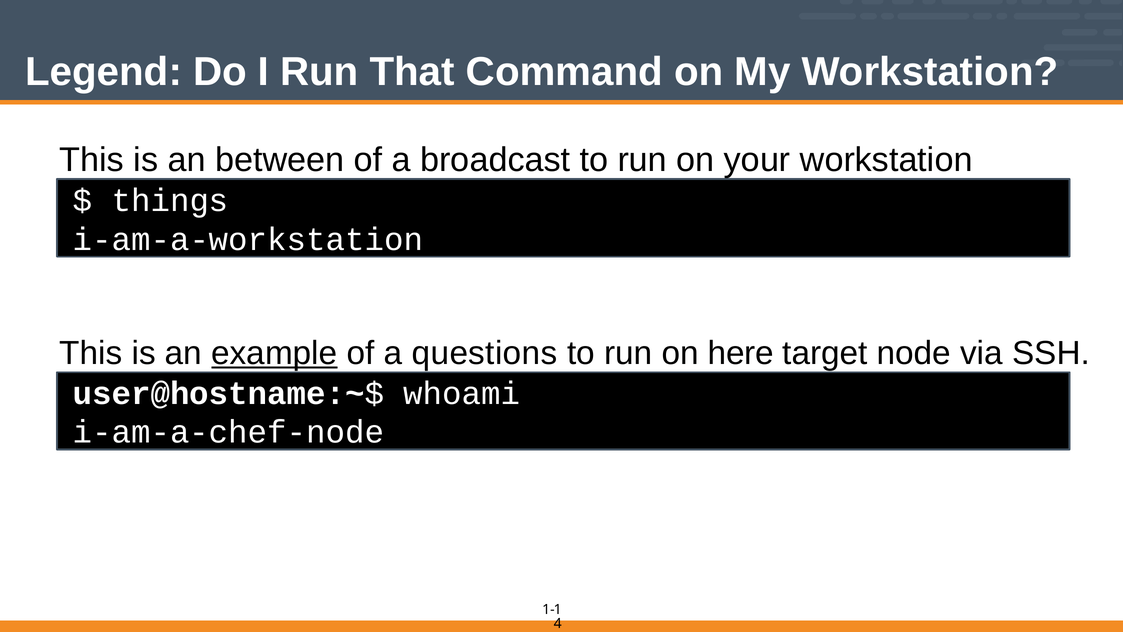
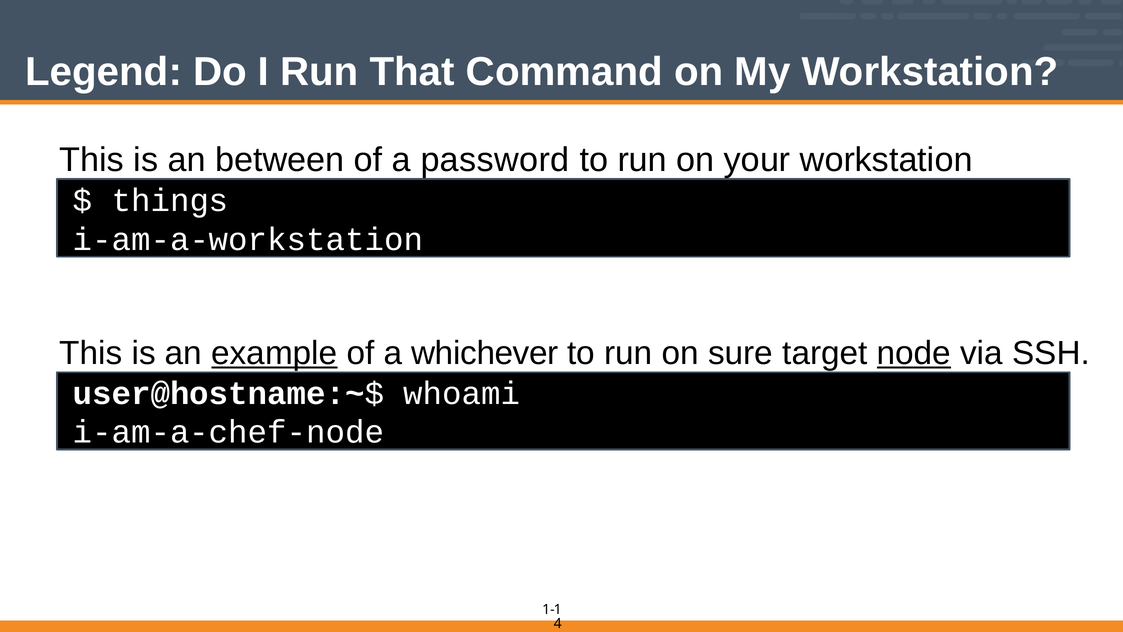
broadcast: broadcast -> password (495, 160)
questions: questions -> whichever (485, 353)
here: here -> sure (741, 353)
node underline: none -> present (914, 353)
